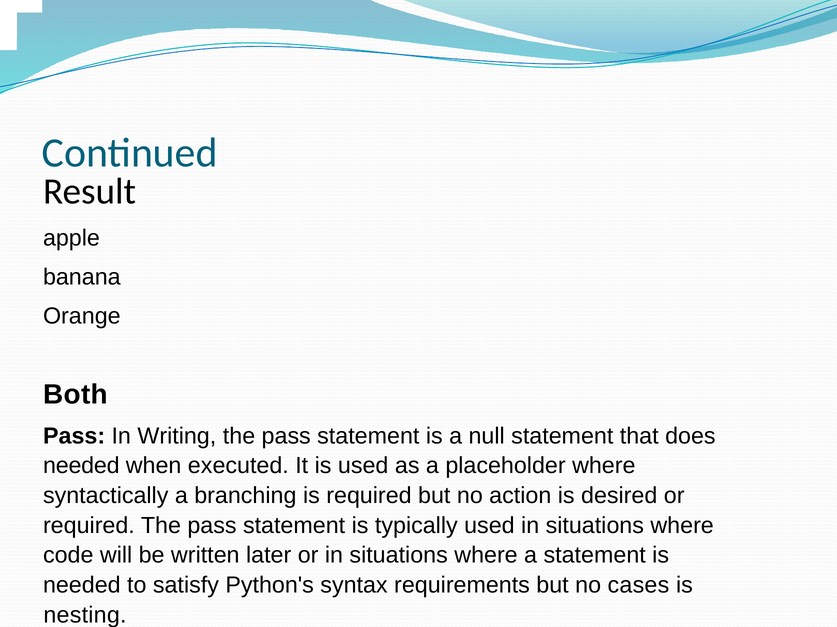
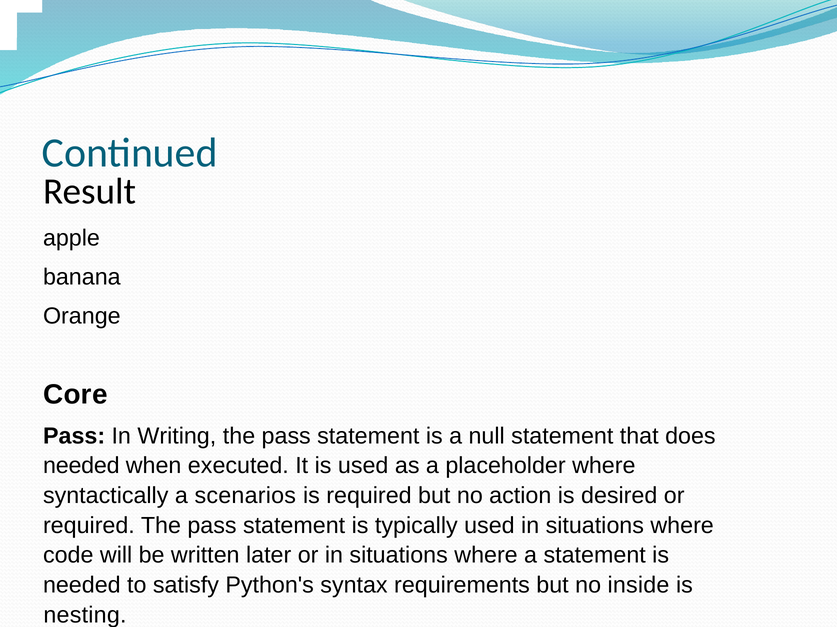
Both: Both -> Core (75, 395)
branching: branching -> scenarios (245, 496)
cases: cases -> inside (638, 586)
